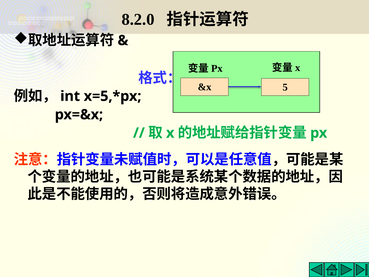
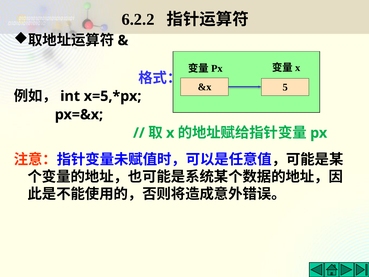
8.2.0: 8.2.0 -> 6.2.2 (138, 19)
